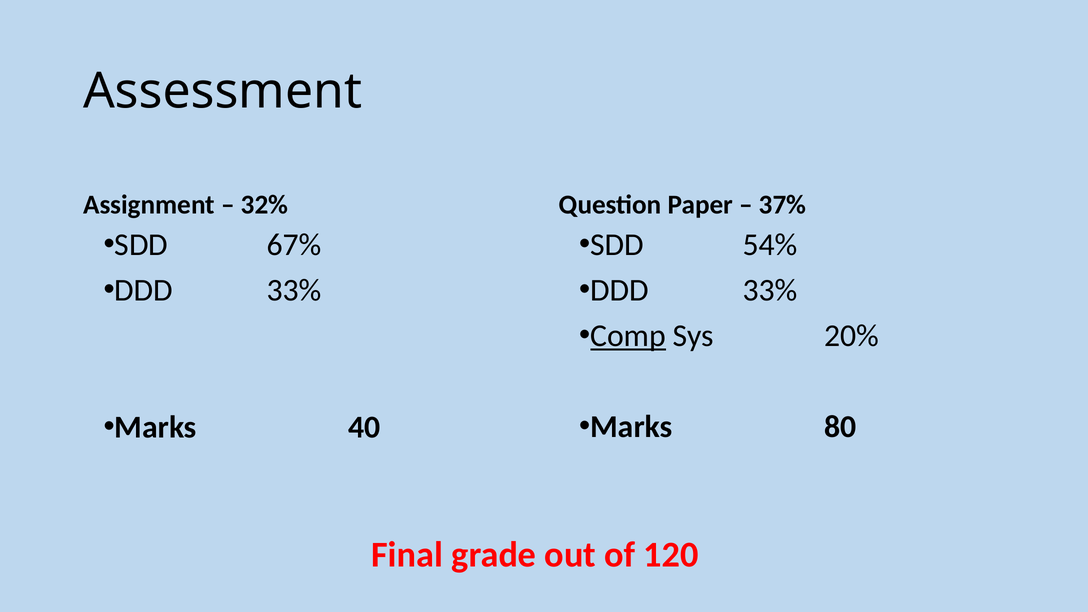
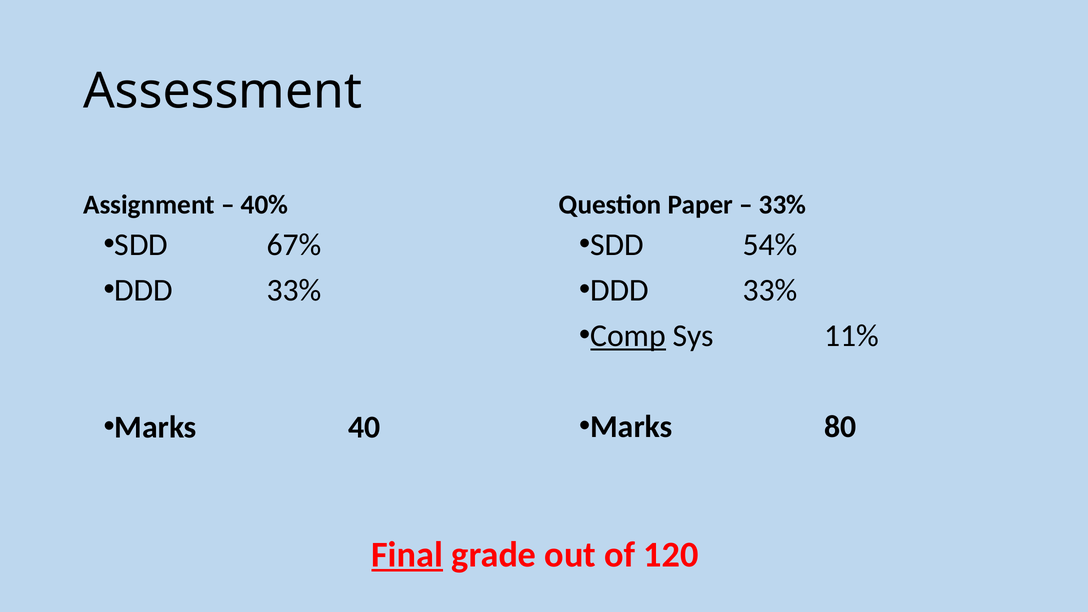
32%: 32% -> 40% (264, 205)
37%: 37% -> 33% (782, 205)
20%: 20% -> 11% (852, 336)
Final underline: none -> present (407, 555)
